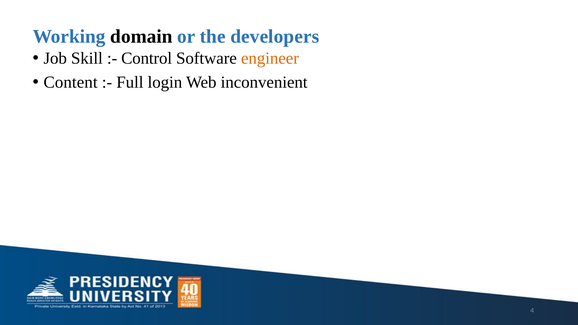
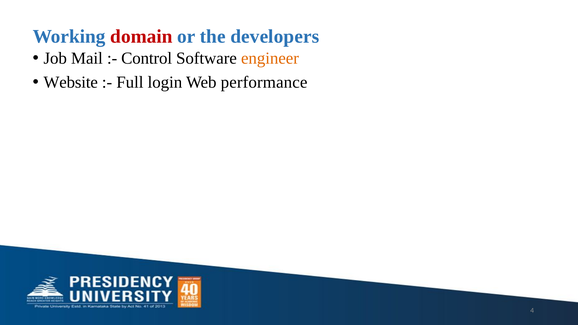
domain colour: black -> red (141, 37)
Skill: Skill -> Mail (87, 58)
Content: Content -> Website (71, 82)
inconvenient: inconvenient -> performance (264, 82)
